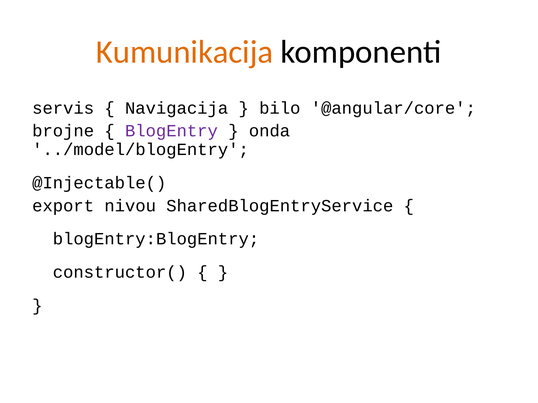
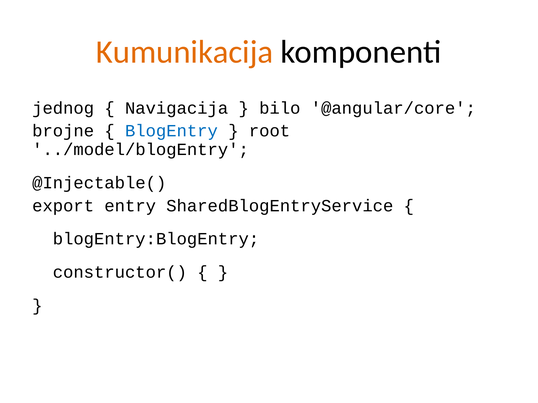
servis: servis -> jednog (63, 108)
BlogEntry colour: purple -> blue (171, 131)
onda: onda -> root (269, 131)
nivou: nivou -> entry (130, 206)
